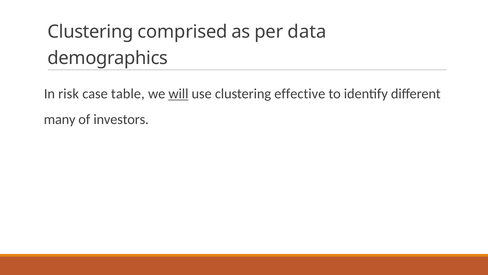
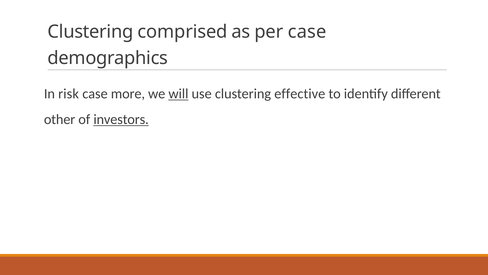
per data: data -> case (307, 32)
table: table -> more (128, 94)
many: many -> other (60, 119)
investors underline: none -> present (121, 119)
